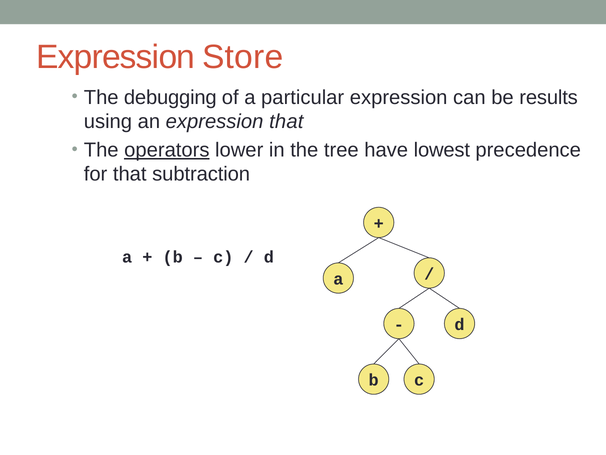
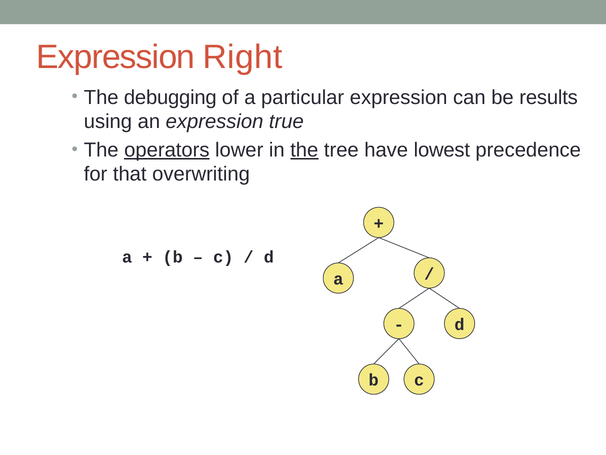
Store: Store -> Right (243, 57)
expression that: that -> true (286, 122)
the underline: none -> present (304, 150)
subtraction: subtraction -> overwriting (201, 174)
